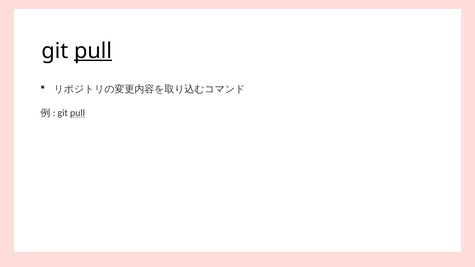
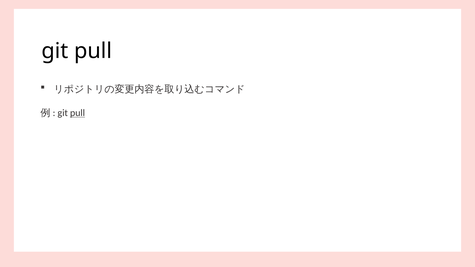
pull underline: present -> none (93, 51)
